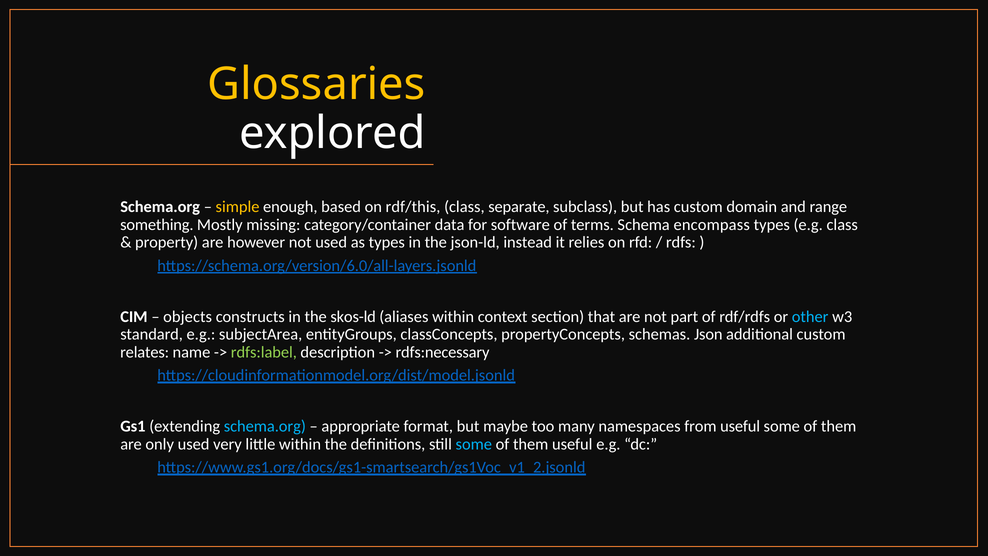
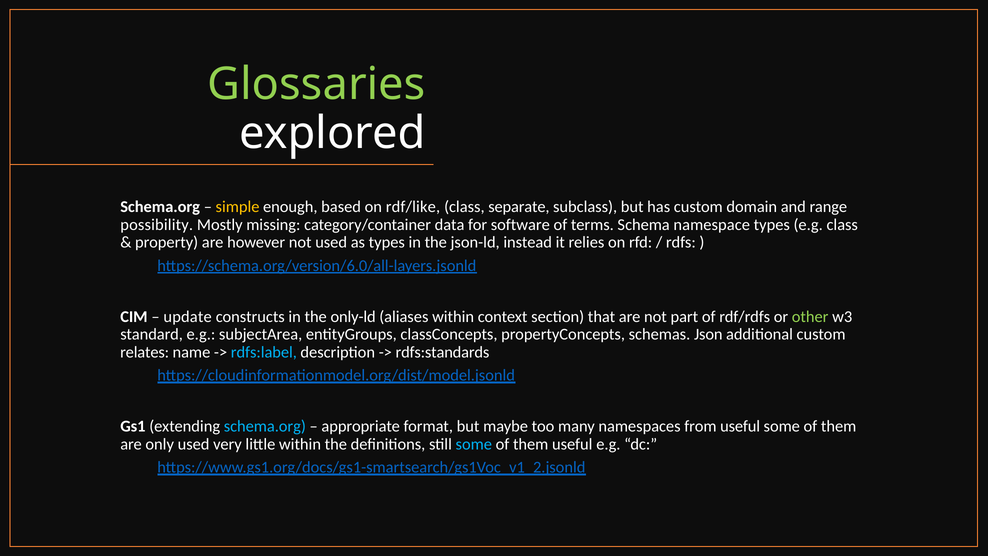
Glossaries colour: yellow -> light green (316, 84)
rdf/this: rdf/this -> rdf/like (413, 207)
something: something -> possibility (157, 225)
encompass: encompass -> namespace (712, 225)
objects: objects -> update (188, 317)
skos-ld: skos-ld -> only-ld (353, 317)
other colour: light blue -> light green (810, 317)
rdfs:label colour: light green -> light blue (264, 352)
rdfs:necessary: rdfs:necessary -> rdfs:standards (442, 352)
